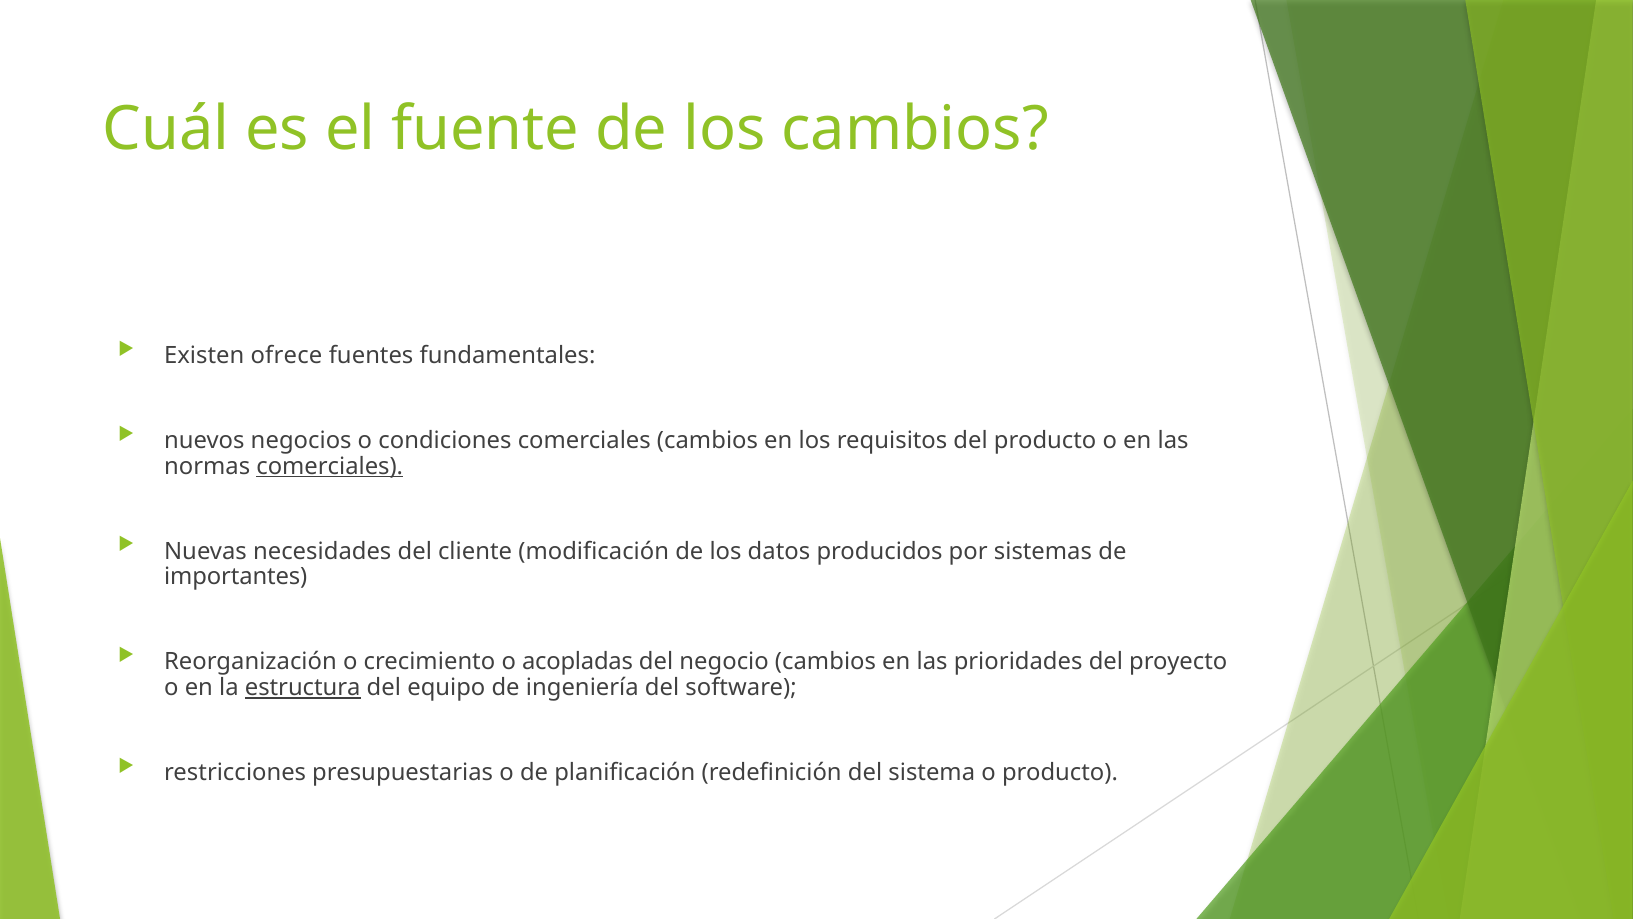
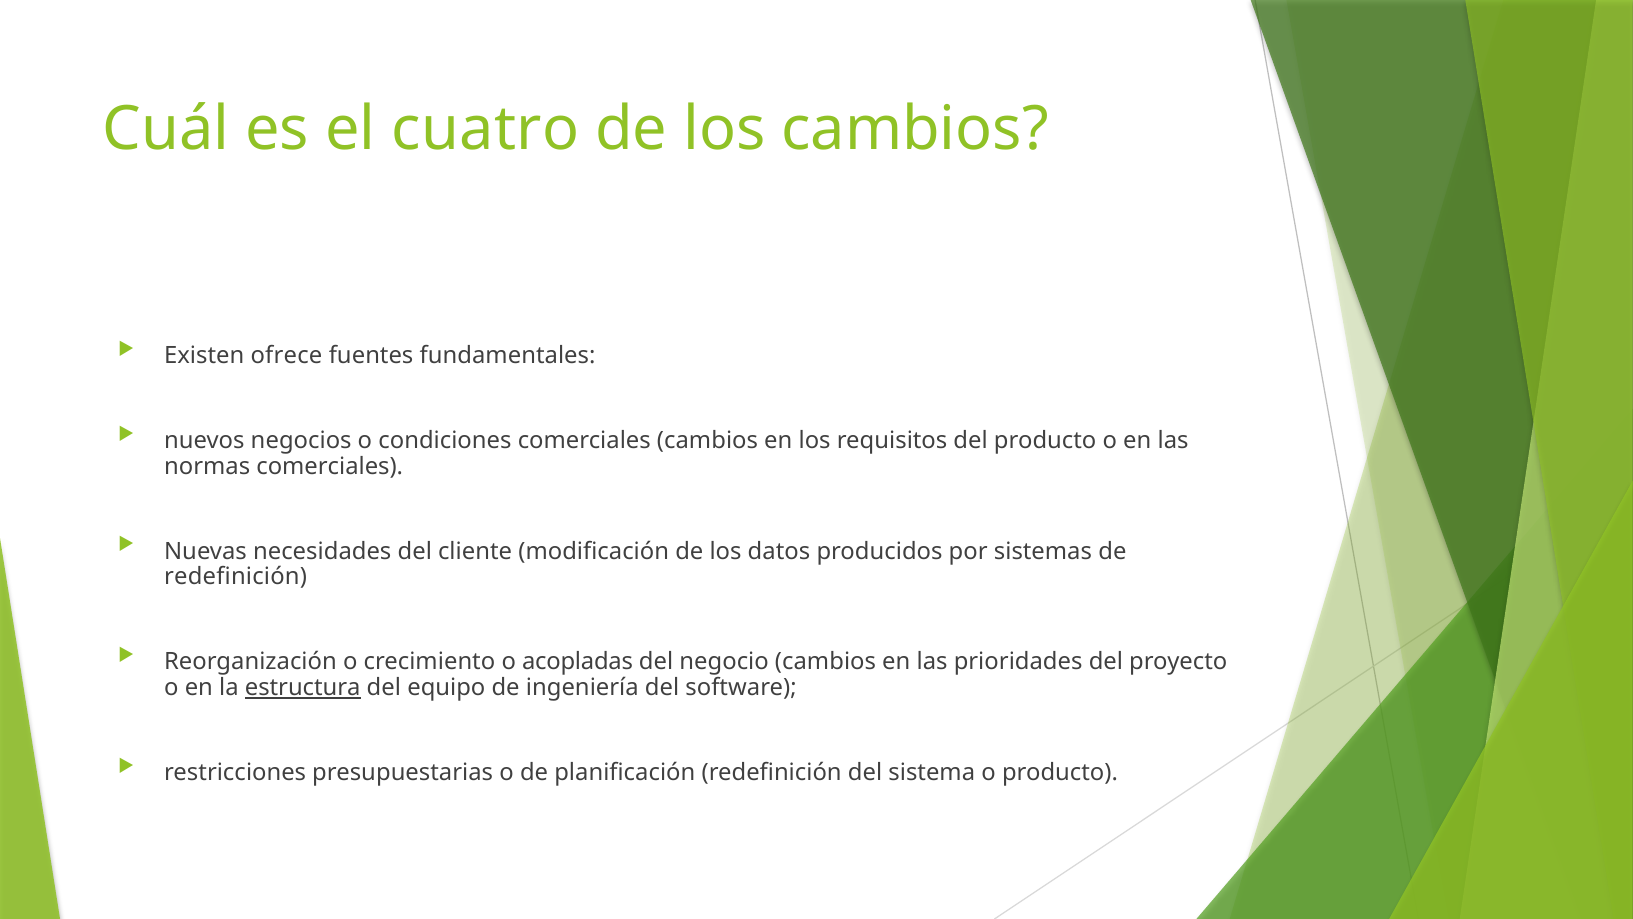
fuente: fuente -> cuatro (485, 129)
comerciales underline: present -> none (330, 466)
importantes: importantes -> redefinición (236, 577)
